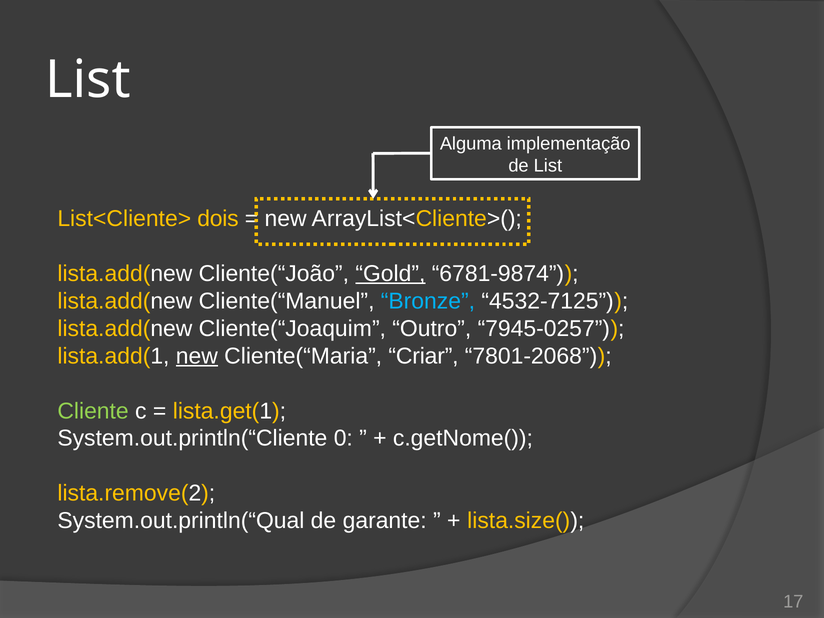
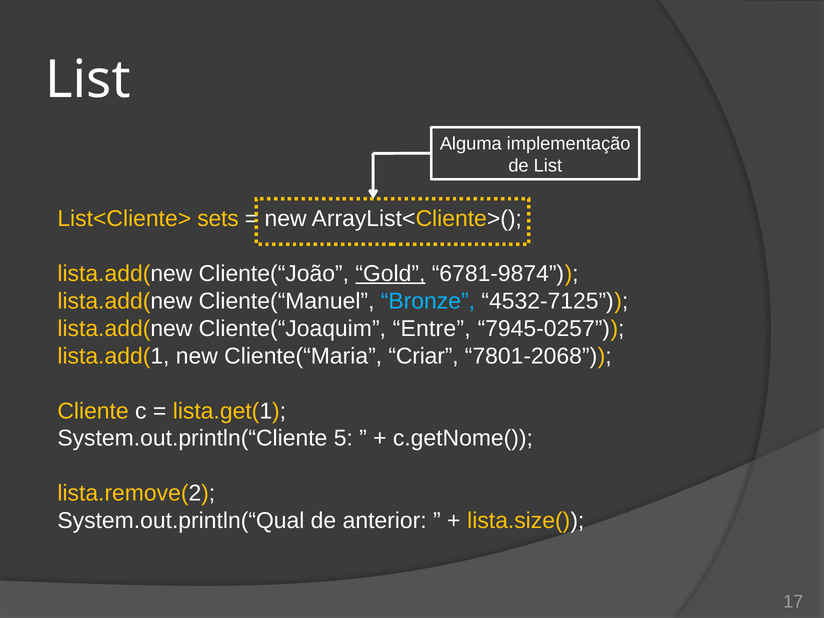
dois: dois -> sets (218, 219)
Outro: Outro -> Entre (432, 329)
new underline: present -> none (197, 356)
Cliente colour: light green -> yellow (93, 411)
0: 0 -> 5 (343, 438)
garante: garante -> anterior (385, 521)
